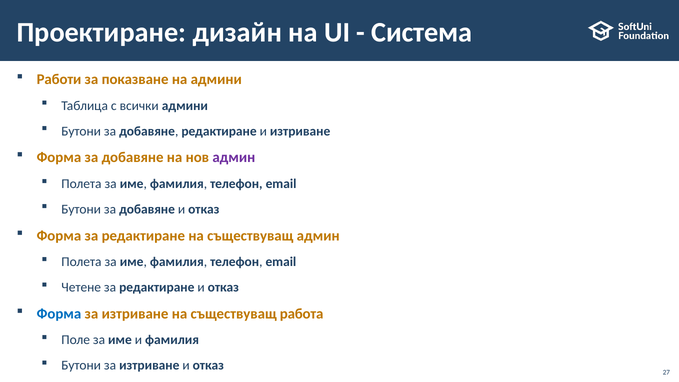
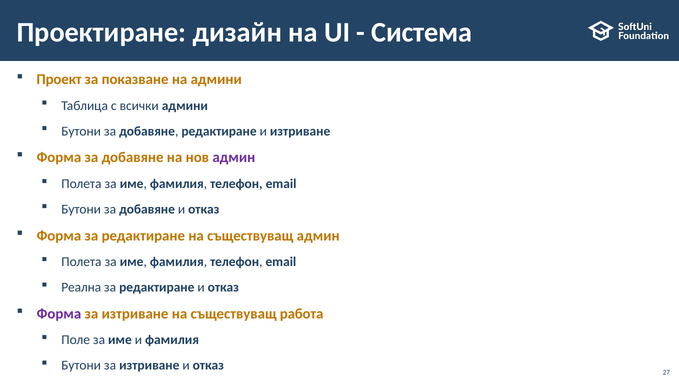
Работи: Работи -> Проект (59, 79)
Четене: Четене -> Реална (81, 287)
Форма colour: blue -> purple (59, 314)
